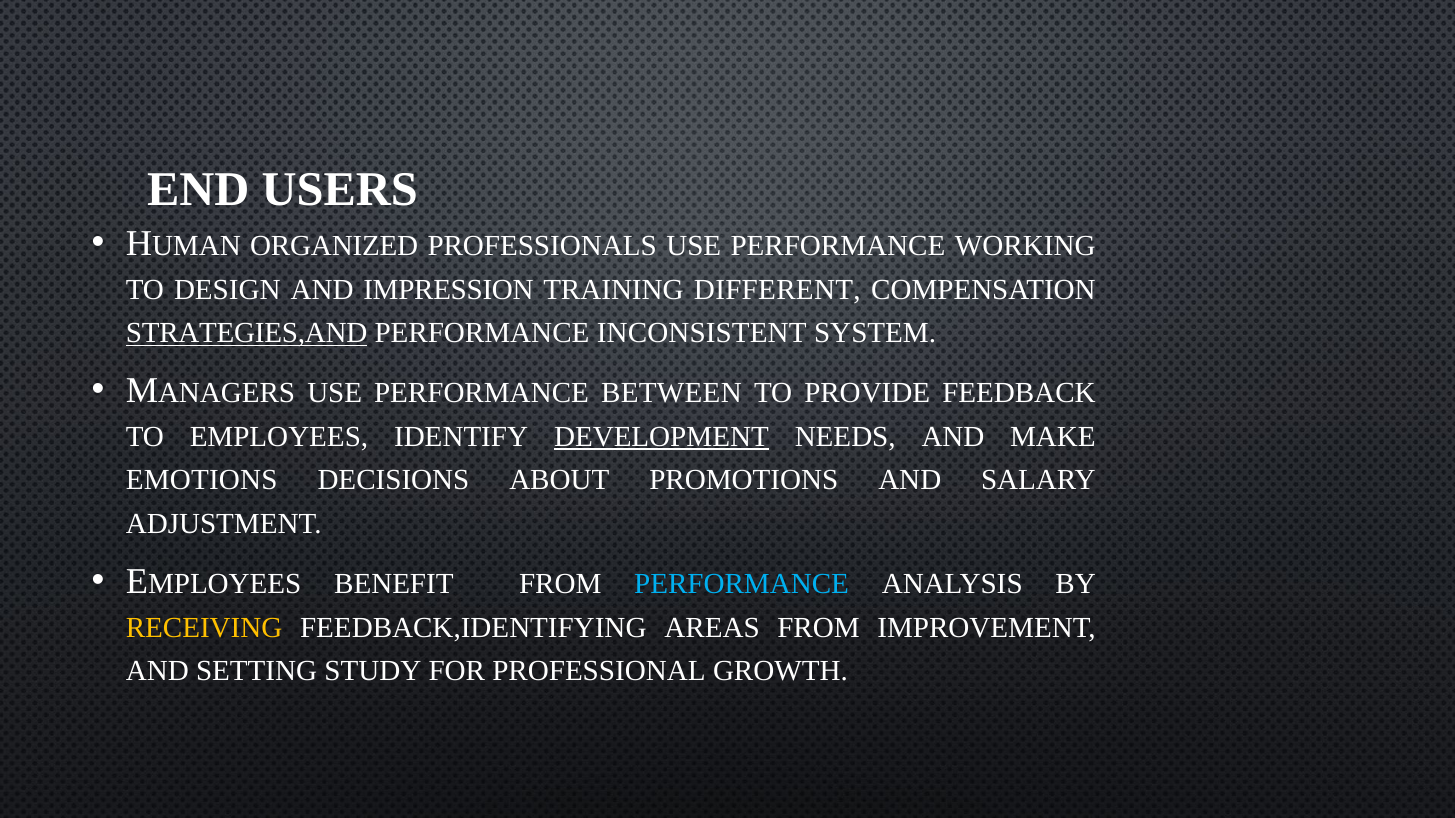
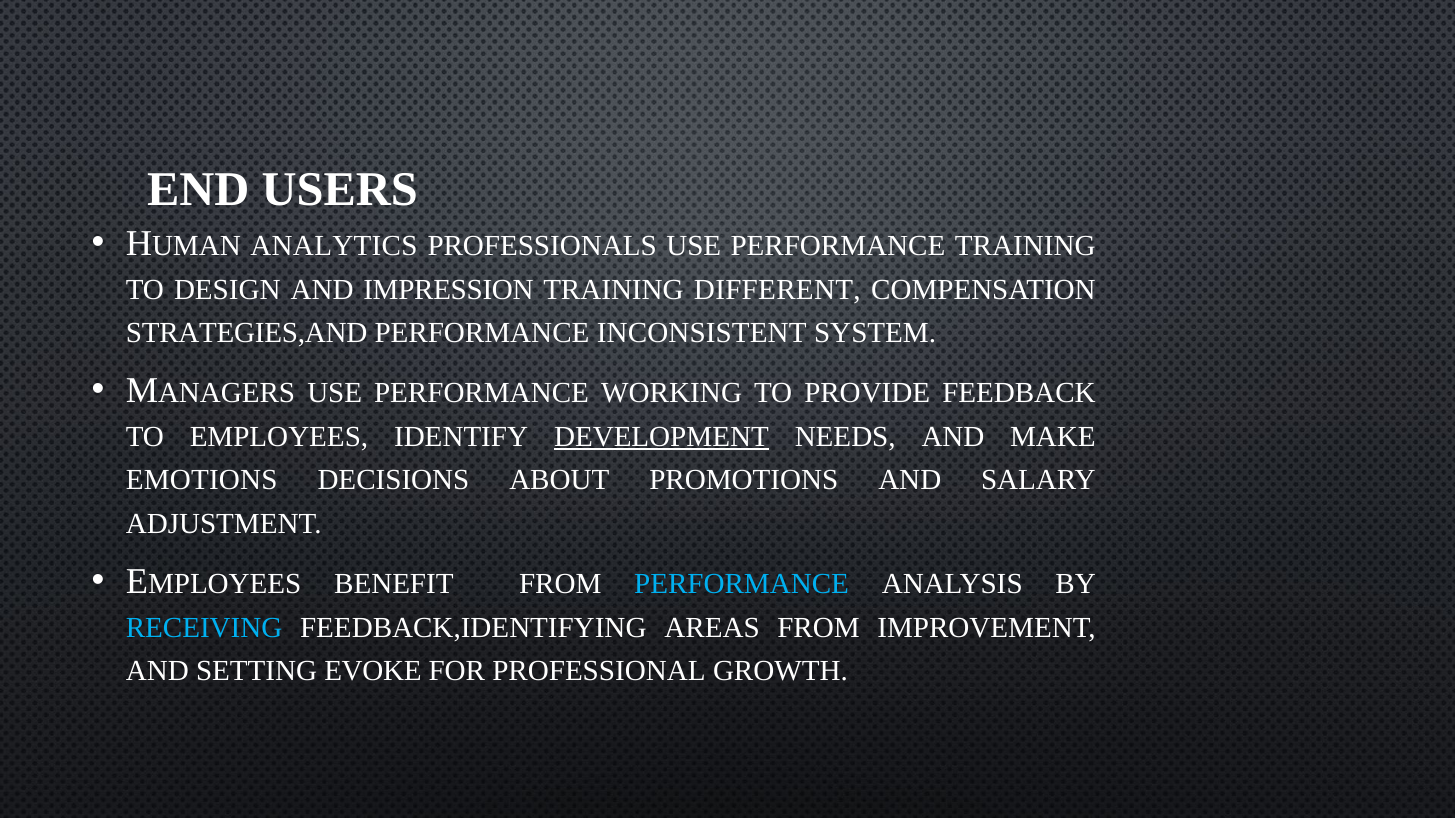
ORGANIZED: ORGANIZED -> ANALYTICS (334, 246)
PERFORMANCE WORKING: WORKING -> TRAINING (1025, 246)
STRATEGIES,AND underline: present -> none (247, 333)
BETWEEN: BETWEEN -> WORKING (672, 393)
RECEIVING colour: yellow -> light blue (204, 628)
STUDY: STUDY -> EVOKE (373, 672)
